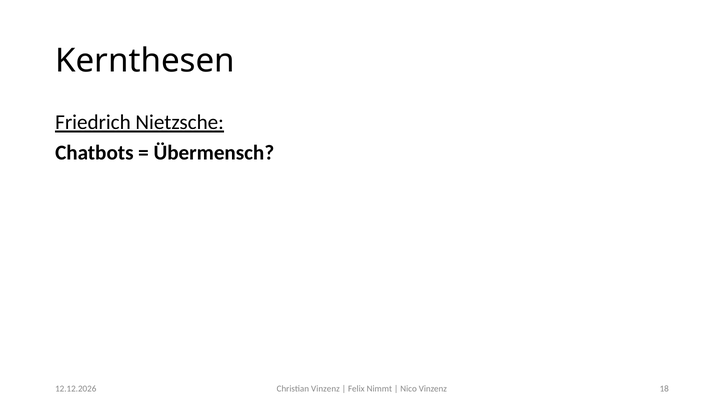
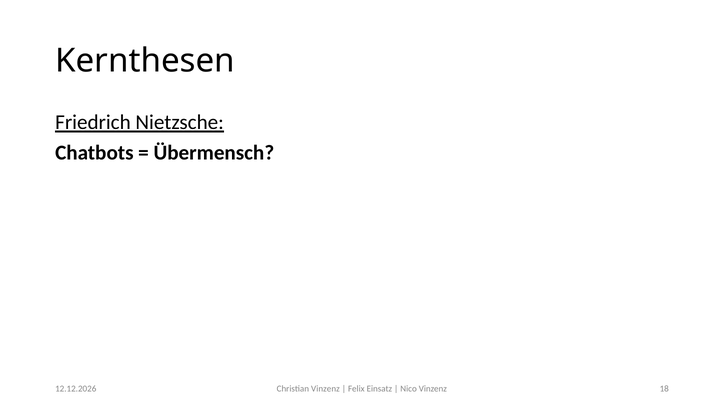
Nimmt: Nimmt -> Einsatz (379, 389)
